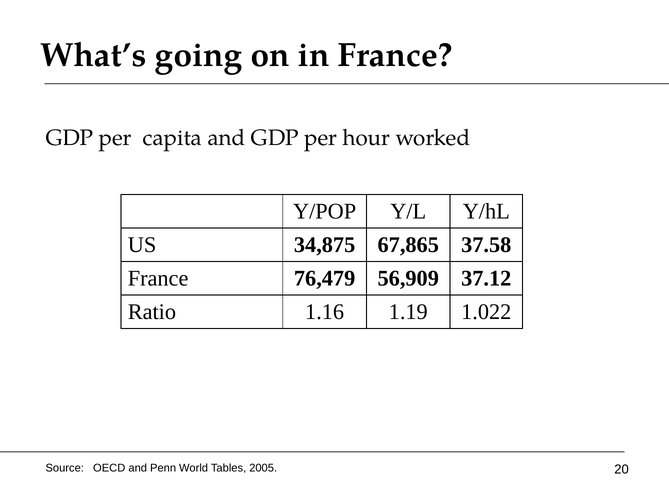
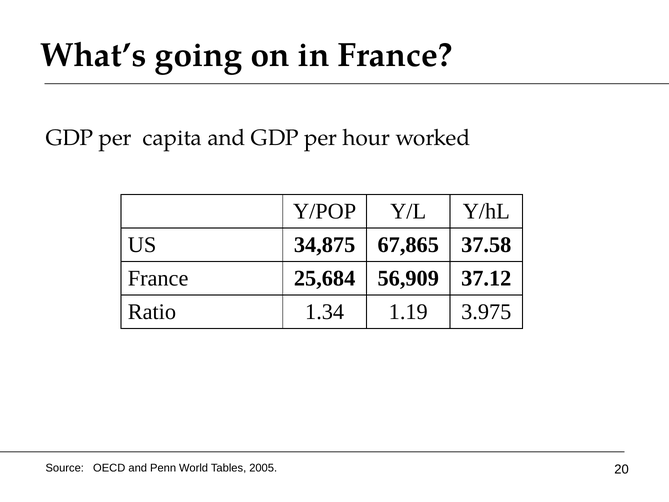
76,479: 76,479 -> 25,684 (325, 278)
1.16: 1.16 -> 1.34 (325, 312)
1.022: 1.022 -> 3.975 (486, 312)
